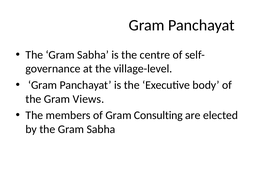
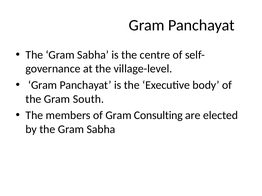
Views: Views -> South (88, 99)
